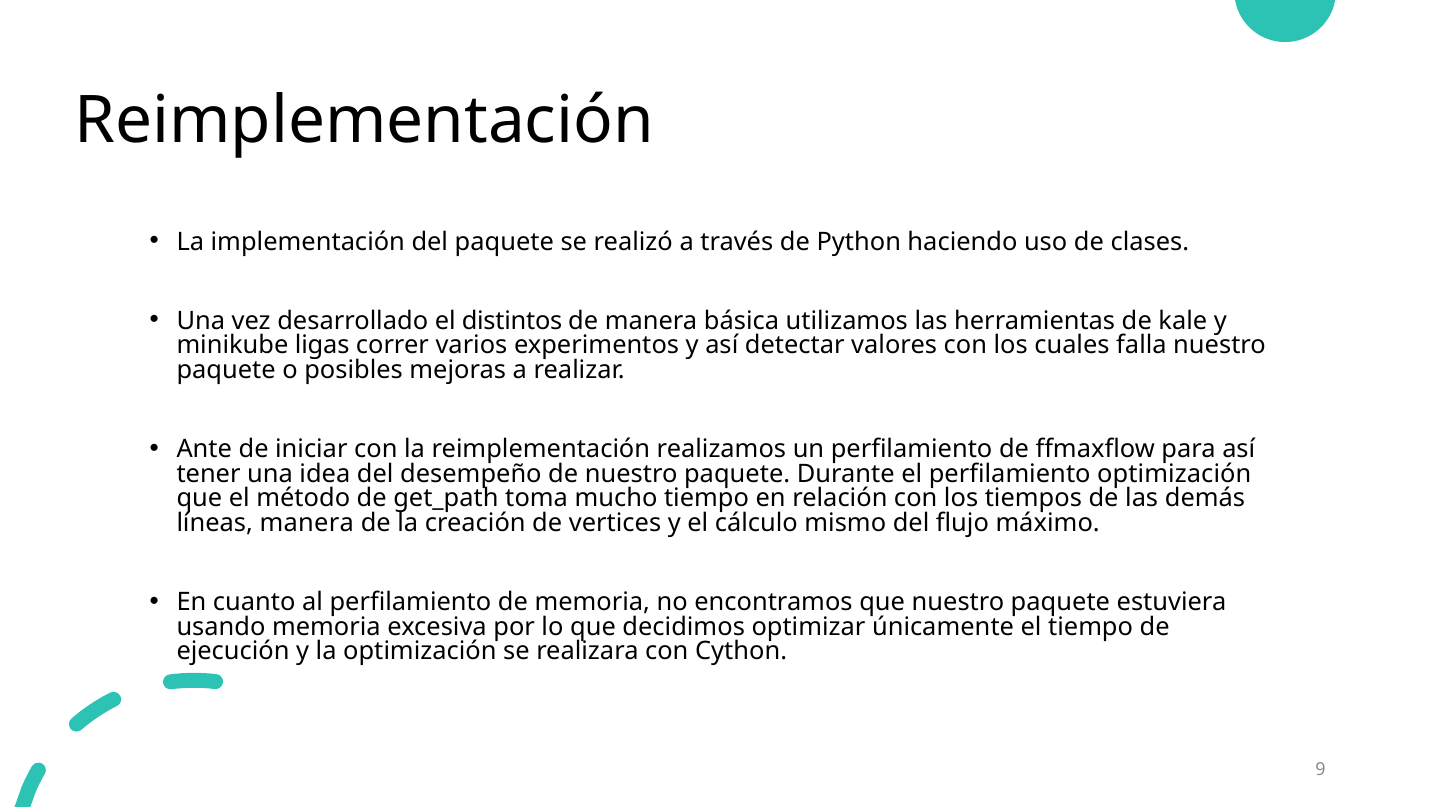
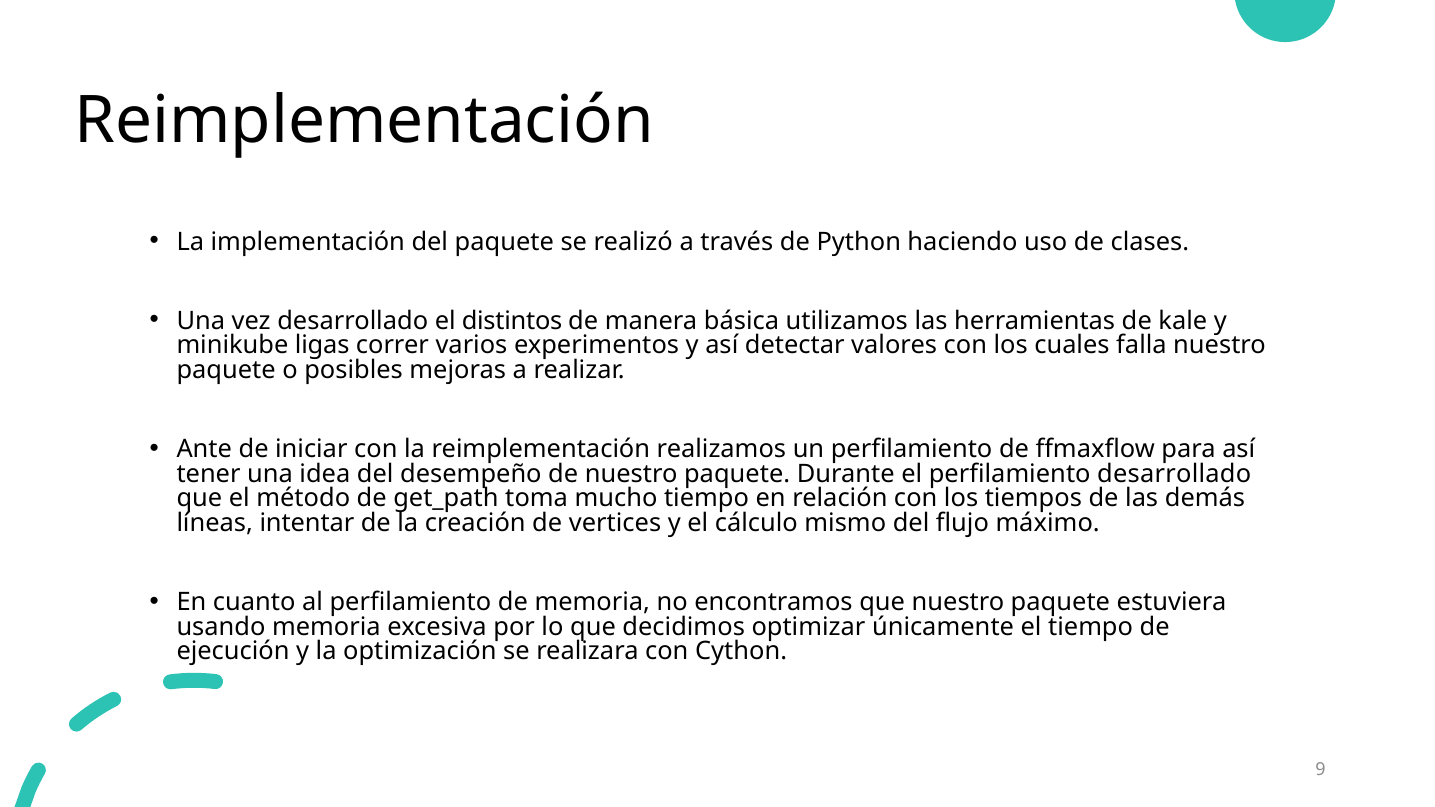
perfilamiento optimización: optimización -> desarrollado (1174, 474)
líneas manera: manera -> intentar (307, 523)
